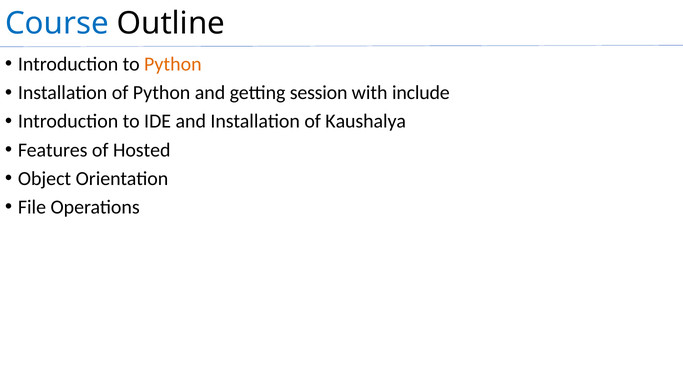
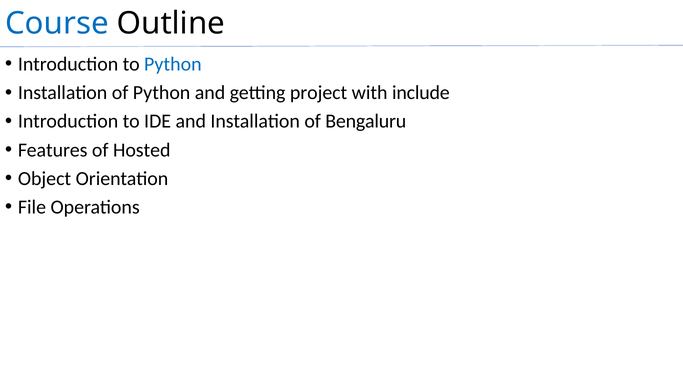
Python colour: orange -> blue (173, 64)
session: session -> project (319, 93)
Kaushalya: Kaushalya -> Bengaluru (366, 121)
